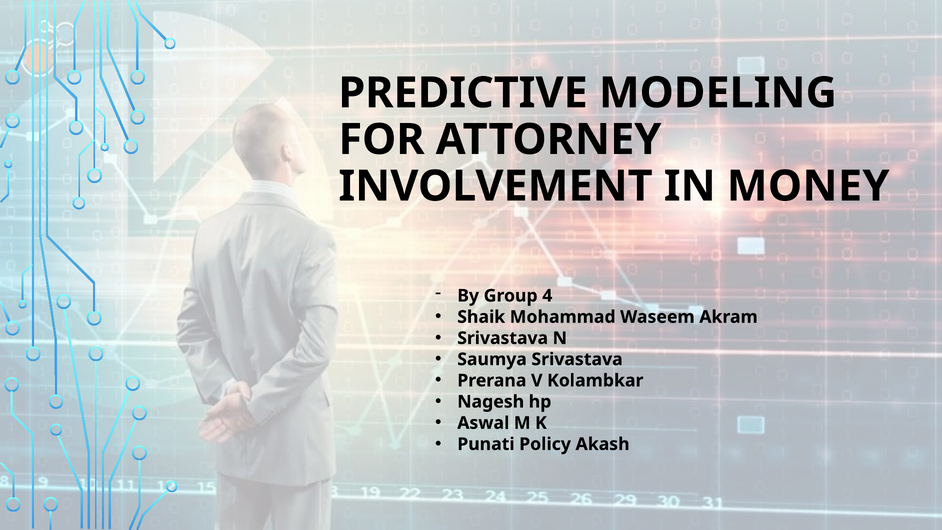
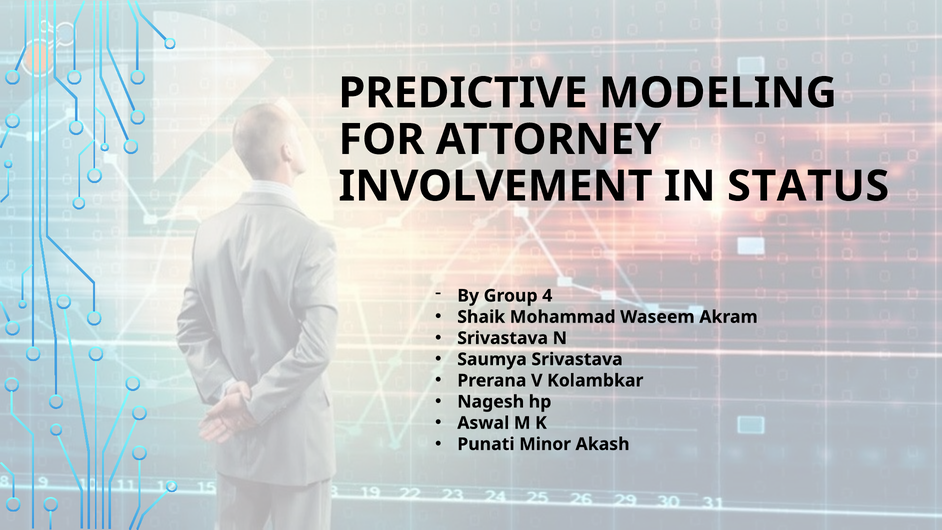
MONEY: MONEY -> STATUS (808, 186)
Policy: Policy -> Minor (545, 444)
